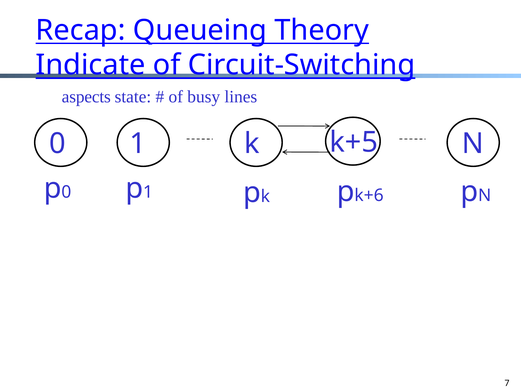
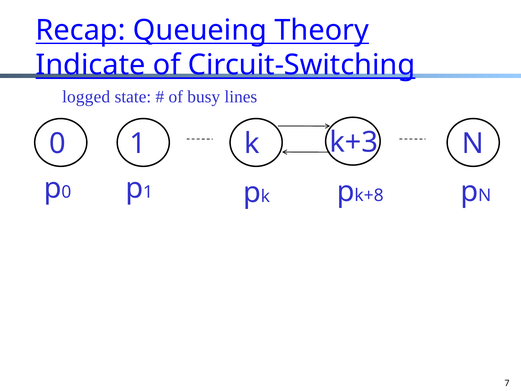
aspects: aspects -> logged (86, 97)
k+5: k+5 -> k+3 (354, 142)
k+6: k+6 -> k+8 (369, 195)
